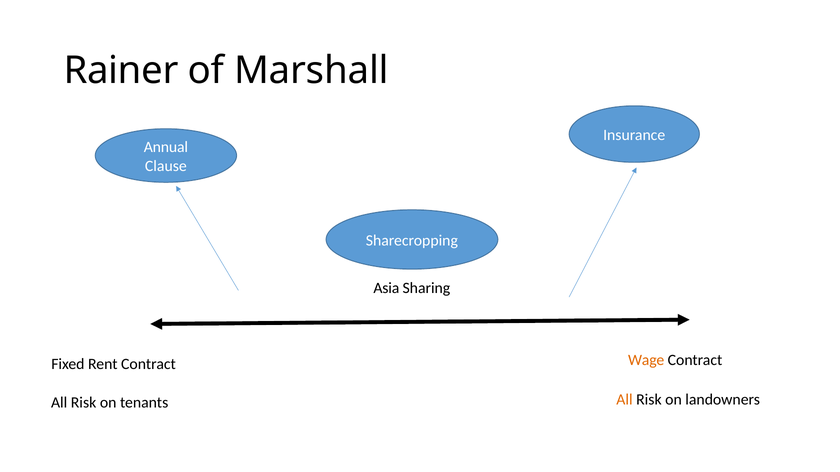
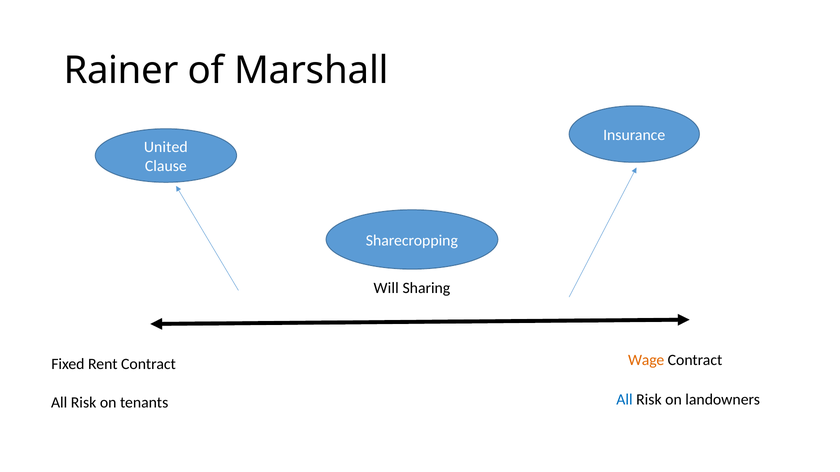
Annual: Annual -> United (166, 147)
Asia: Asia -> Will (386, 288)
All colour: orange -> blue (624, 400)
